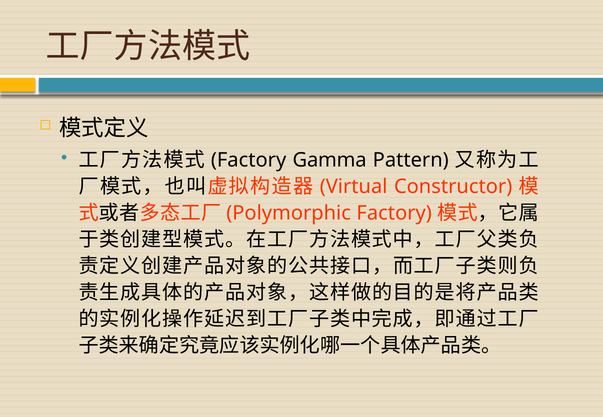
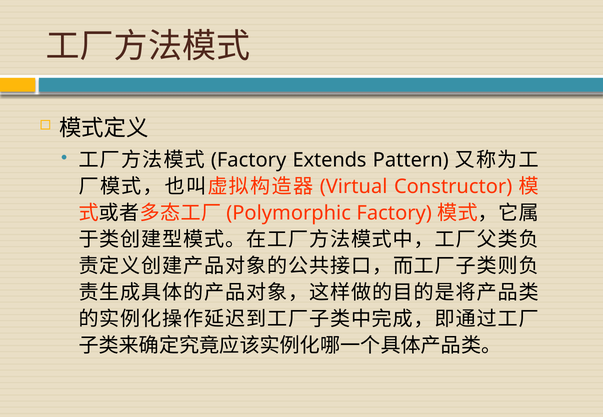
Gamma: Gamma -> Extends (330, 160)
